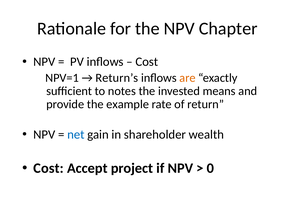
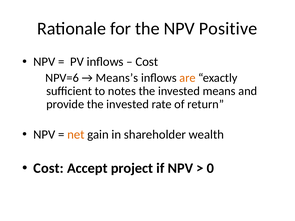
Chapter: Chapter -> Positive (228, 29)
NPV=1: NPV=1 -> NPV=6 (62, 78)
Return’s: Return’s -> Means’s (117, 78)
provide the example: example -> invested (128, 104)
net colour: blue -> orange (76, 135)
